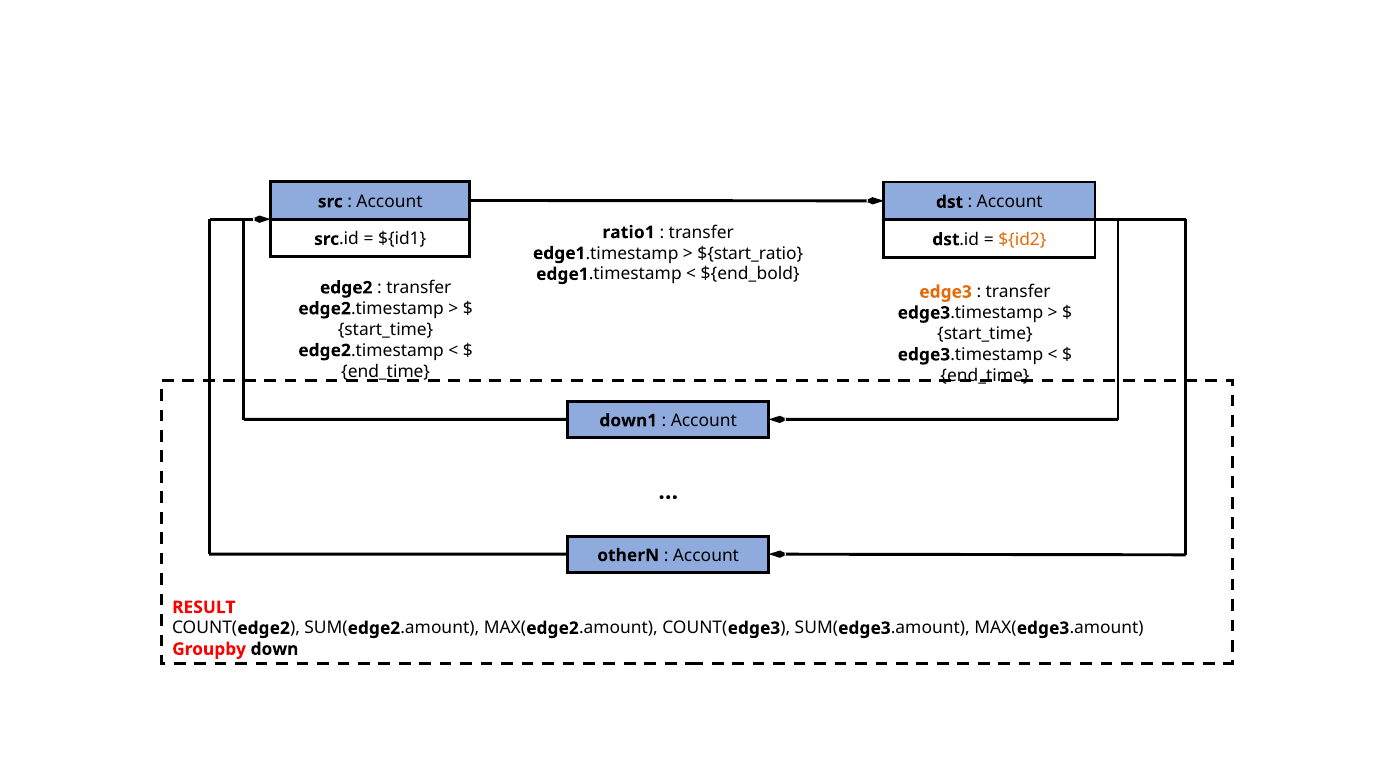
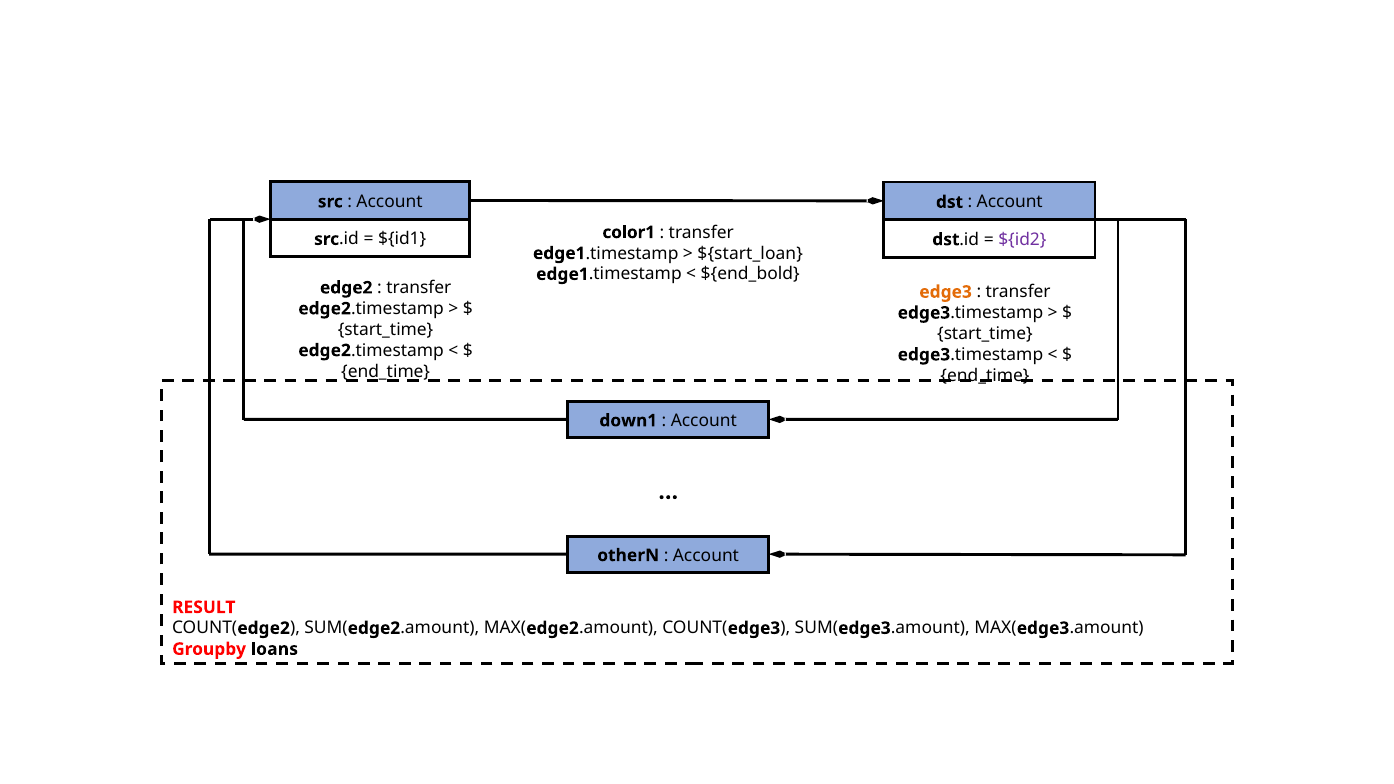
ratio1: ratio1 -> color1 (629, 232)
${id2 colour: orange -> purple (1022, 240)
${start_ratio: ${start_ratio -> ${start_loan (750, 253)
down: down -> loans (274, 649)
